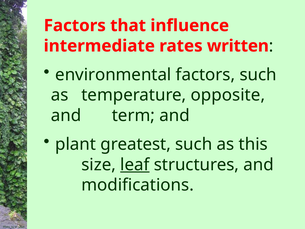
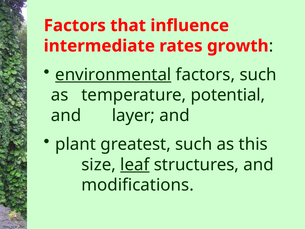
written: written -> growth (238, 46)
environmental underline: none -> present (113, 75)
opposite: opposite -> potential (228, 95)
term: term -> layer (133, 115)
